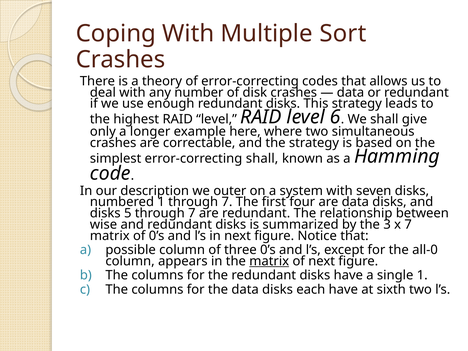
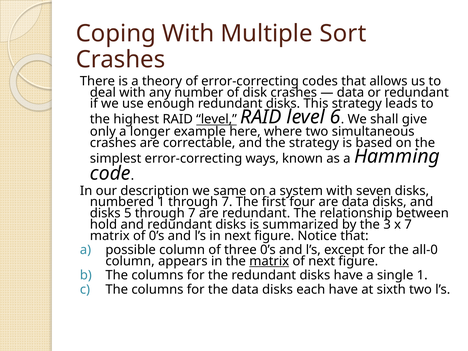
level underline: none -> present (217, 119)
error-correcting shall: shall -> ways (262, 159)
outer: outer -> same (230, 191)
wise: wise -> hold (104, 224)
